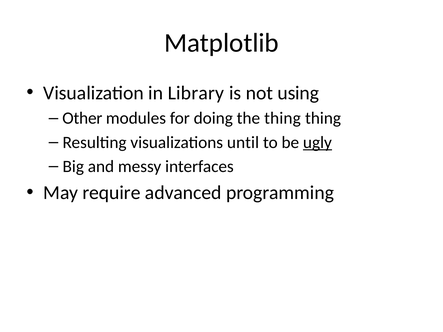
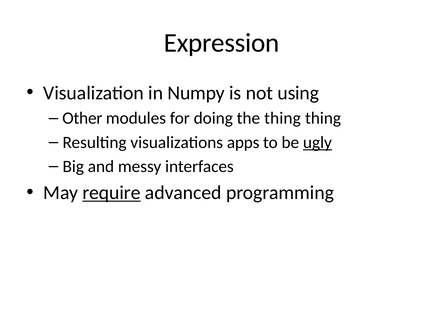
Matplotlib: Matplotlib -> Expression (222, 43)
Library: Library -> Numpy (196, 93)
until: until -> apps (243, 143)
require underline: none -> present (112, 193)
